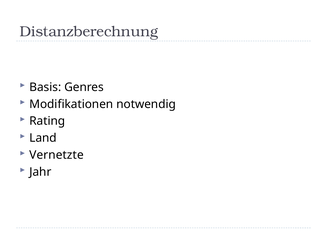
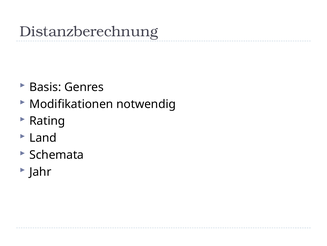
Vernetzte: Vernetzte -> Schemata (57, 154)
